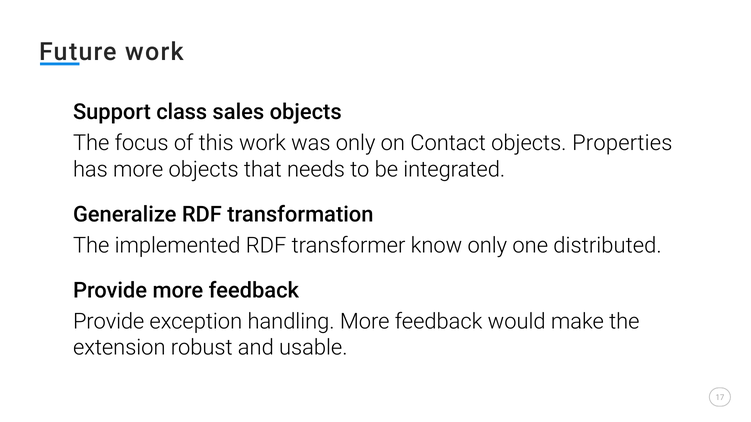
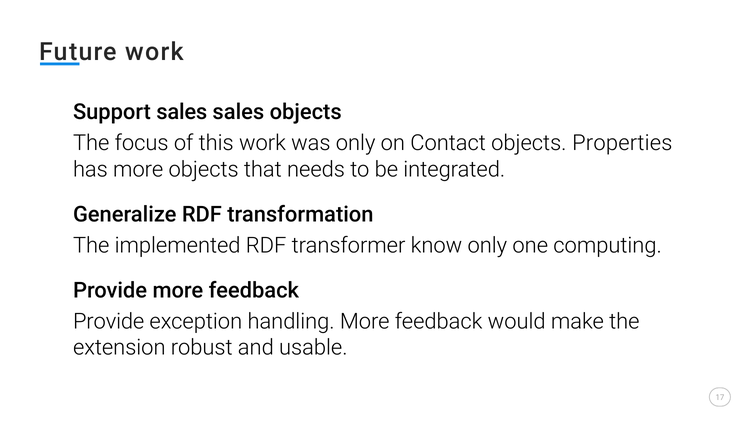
Support class: class -> sales (182, 112)
distributed: distributed -> computing (608, 246)
